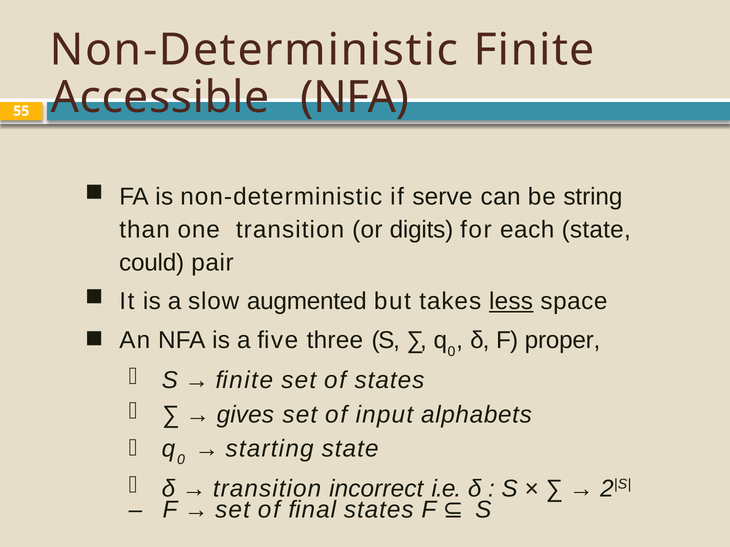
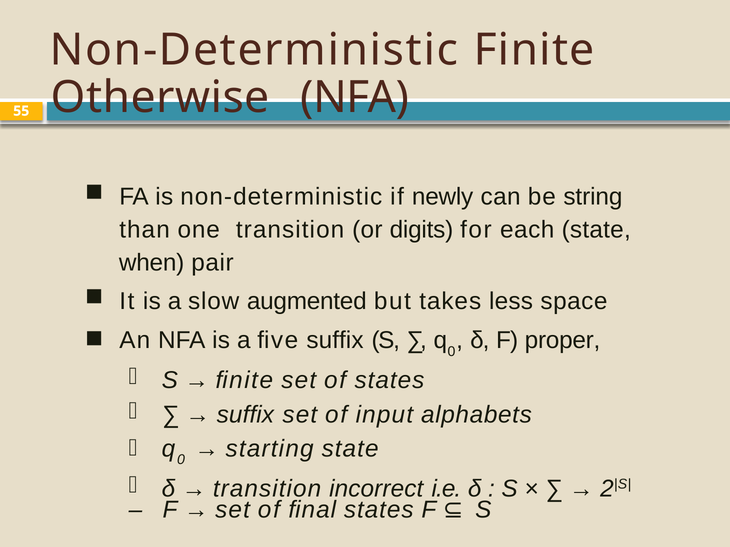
Accessible: Accessible -> Otherwise (160, 98)
serve: serve -> newly (443, 197)
could: could -> when (152, 263)
less underline: present -> none (511, 301)
ﬁve three: three -> sufﬁx (335, 341)
gives: gives -> sufﬁx (245, 415)
